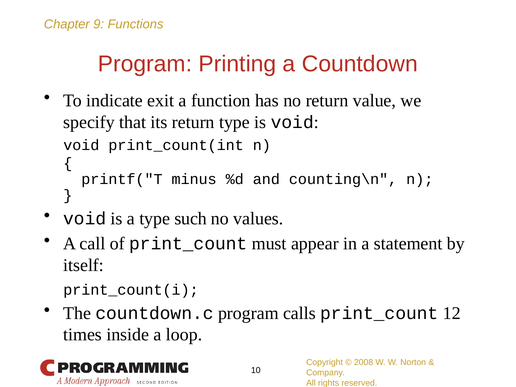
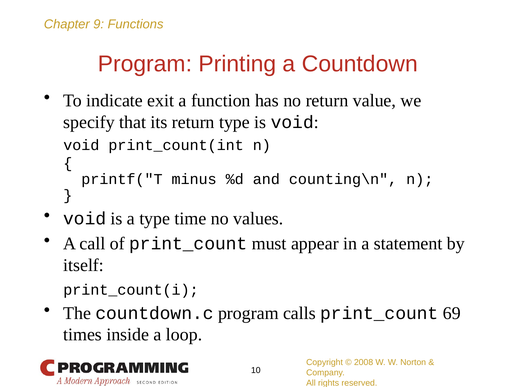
such: such -> time (191, 219)
12: 12 -> 69 (452, 313)
